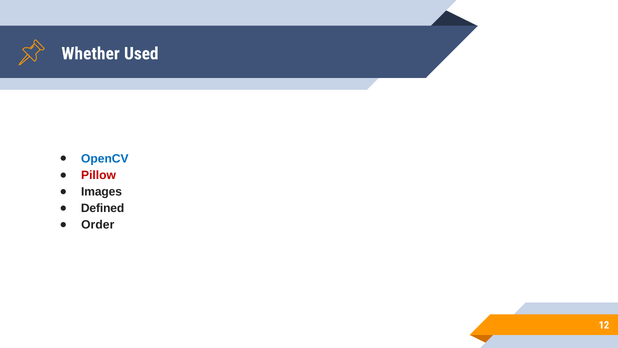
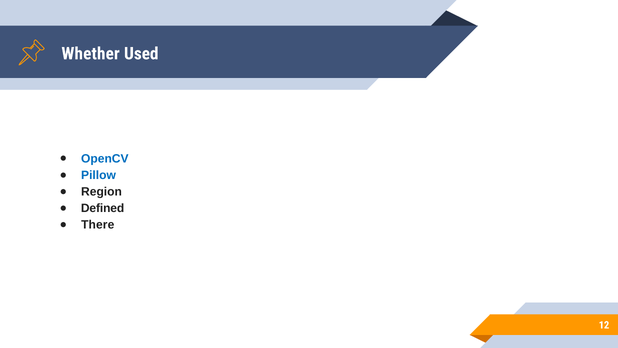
Pillow colour: red -> blue (98, 175)
Images: Images -> Region (101, 192)
Order: Order -> There (98, 225)
